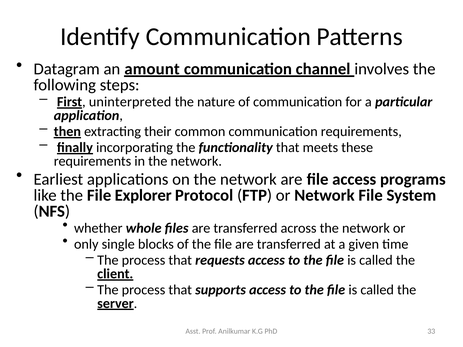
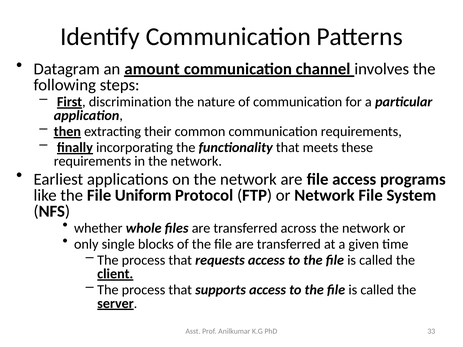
uninterpreted: uninterpreted -> discrimination (130, 102)
Explorer: Explorer -> Uniform (143, 195)
